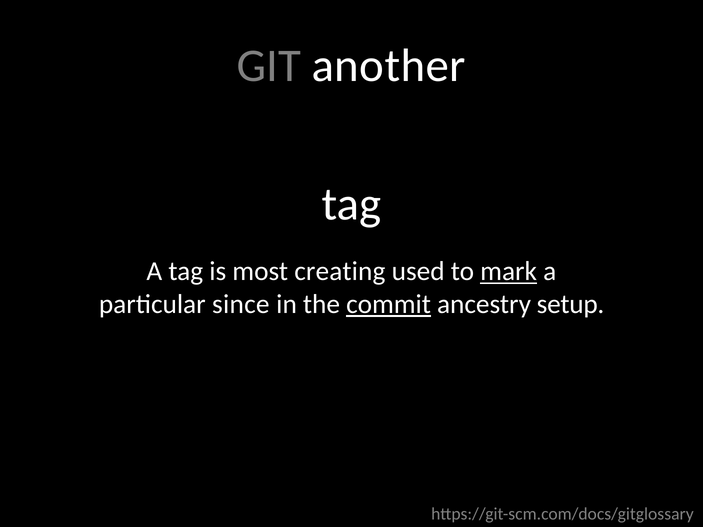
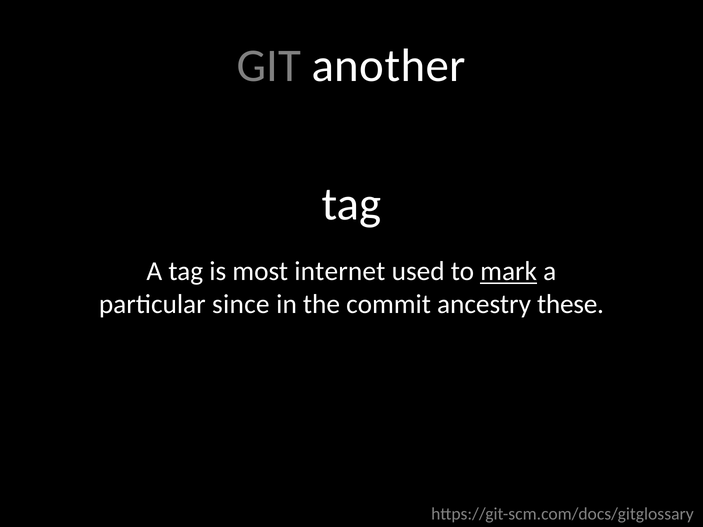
creating: creating -> internet (340, 272)
commit underline: present -> none (389, 304)
setup: setup -> these (571, 304)
